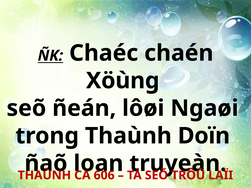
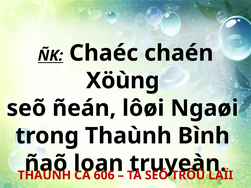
Doïn: Doïn -> Bình (204, 136)
